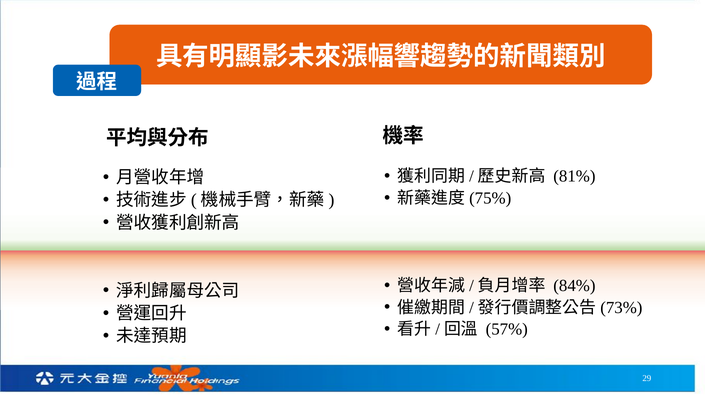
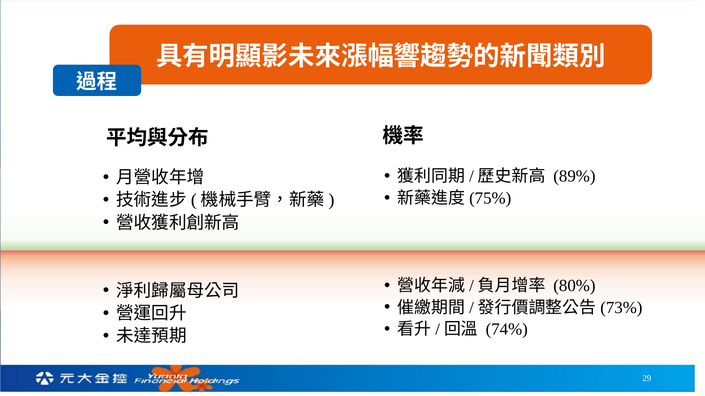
81%: 81% -> 89% (574, 177)
84%: 84% -> 80% (574, 286)
57%: 57% -> 74% (507, 330)
